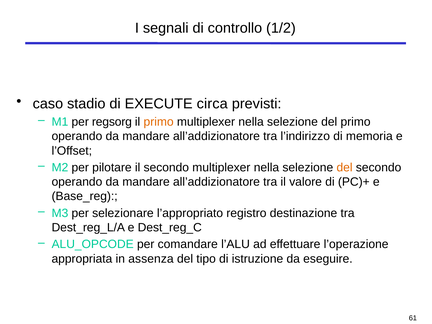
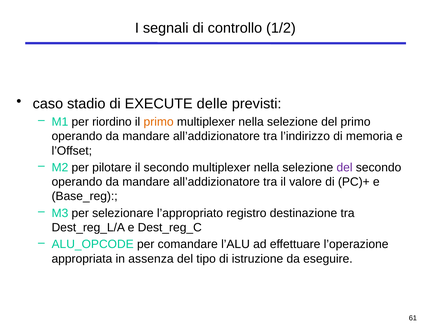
circa: circa -> delle (212, 104)
regsorg: regsorg -> riordino (112, 122)
del colour: orange -> purple (345, 168)
